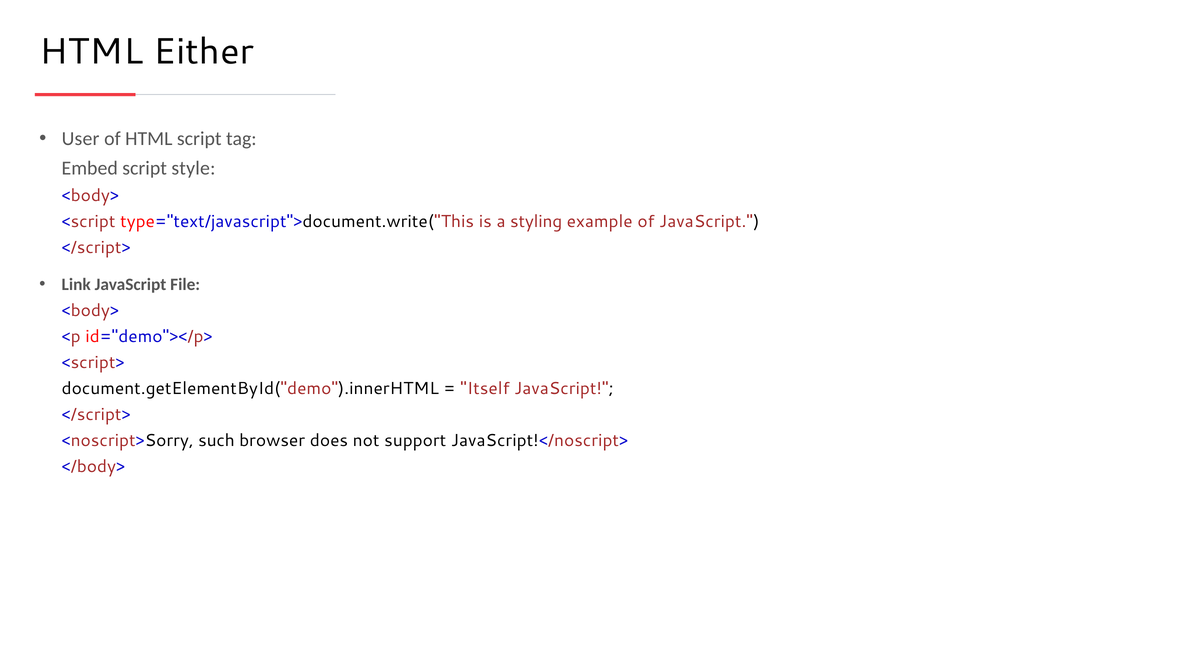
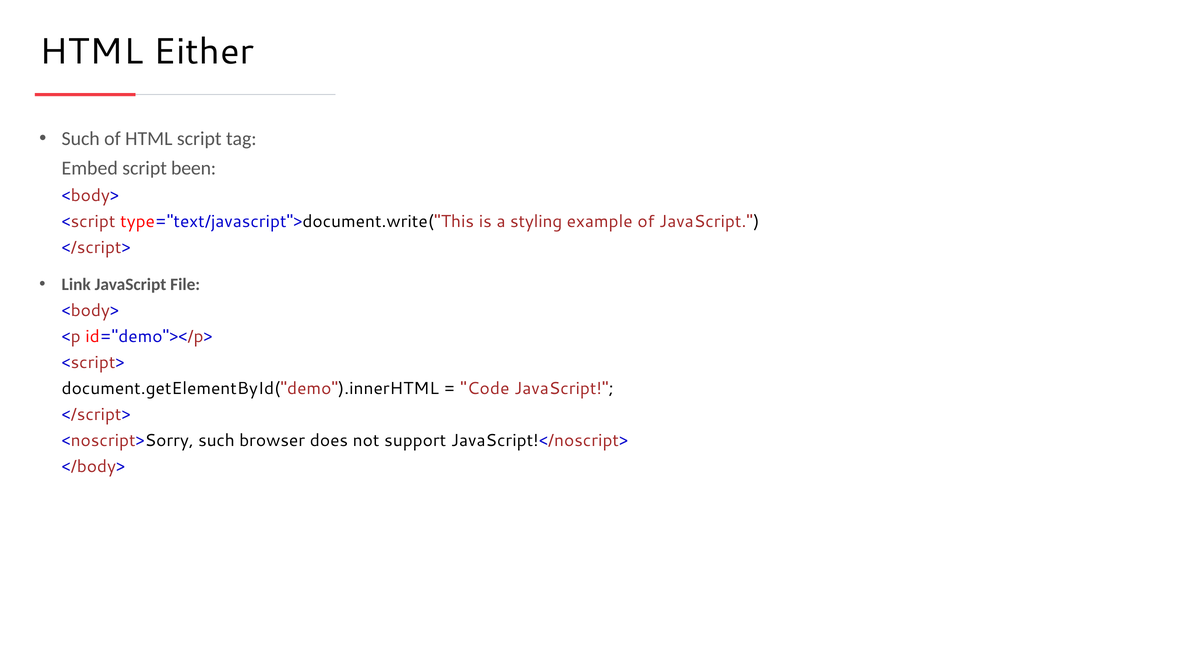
User: User -> Such (81, 139)
style: style -> been (194, 168)
Itself: Itself -> Code (485, 389)
